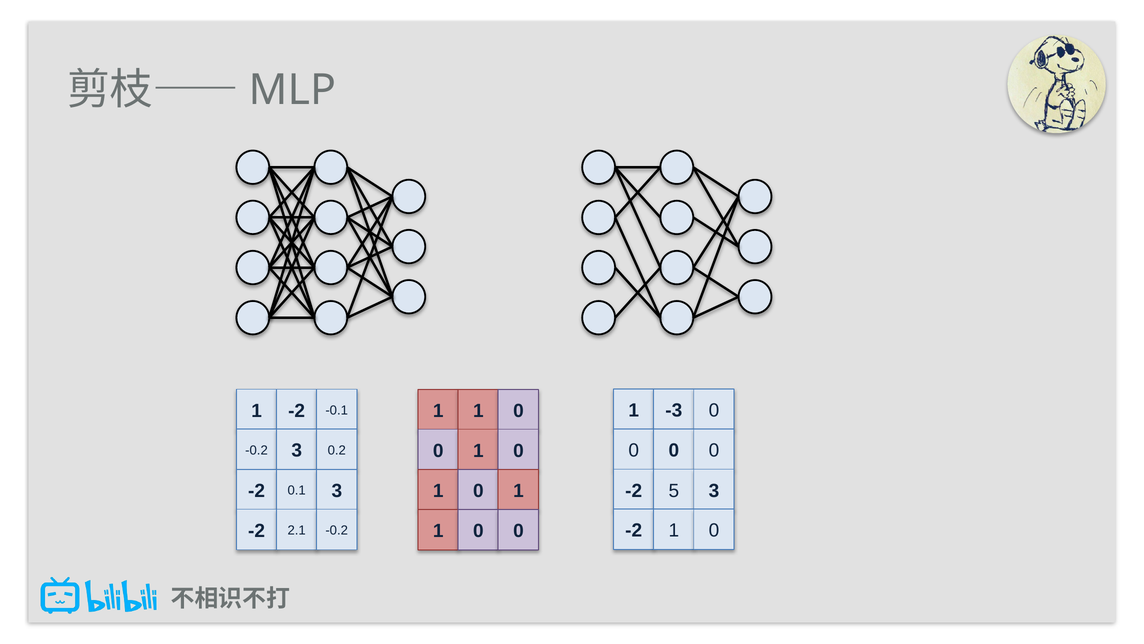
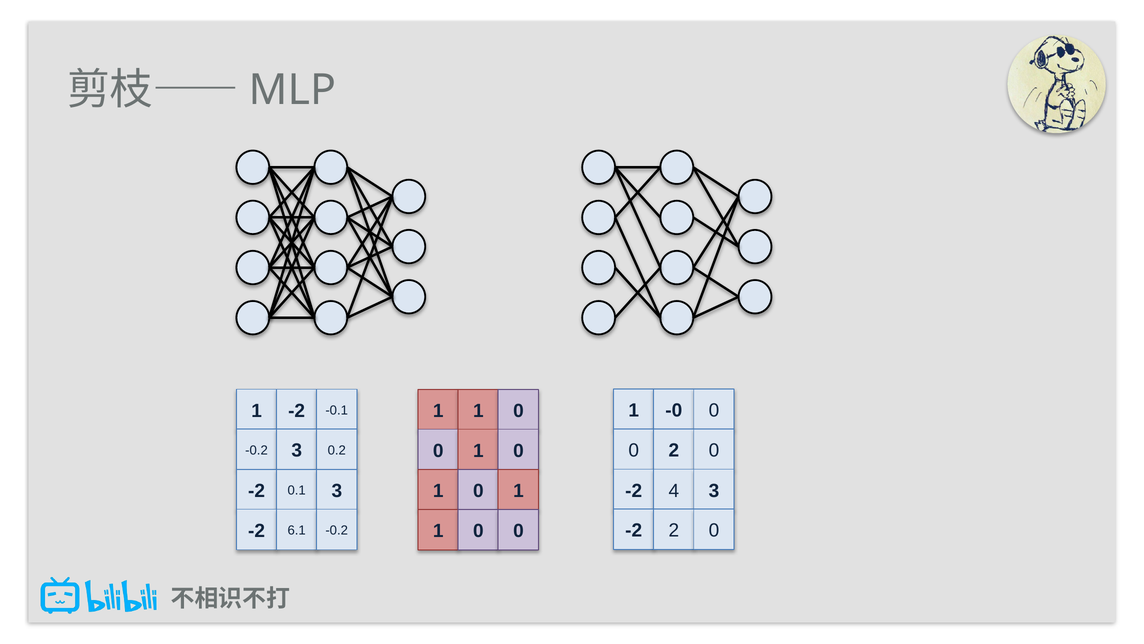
-3: -3 -> -0 (674, 410)
0: 0 -> 2 (674, 450)
5: 5 -> 4 (674, 490)
-2 1: 1 -> 2 (674, 530)
2.1: 2.1 -> 6.1 (297, 530)
